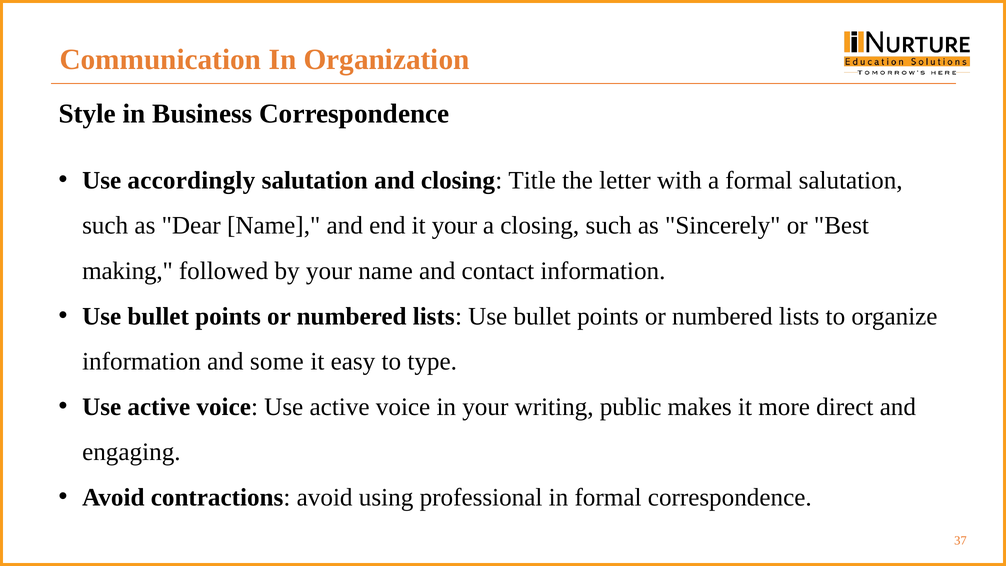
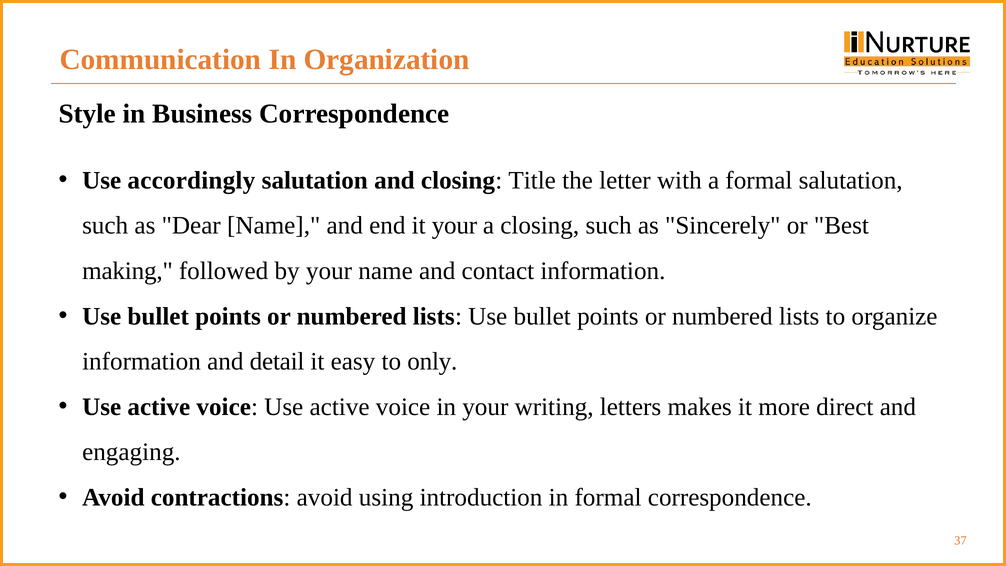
some: some -> detail (277, 361)
type: type -> only (432, 361)
public: public -> letters (631, 407)
professional: professional -> introduction (481, 497)
